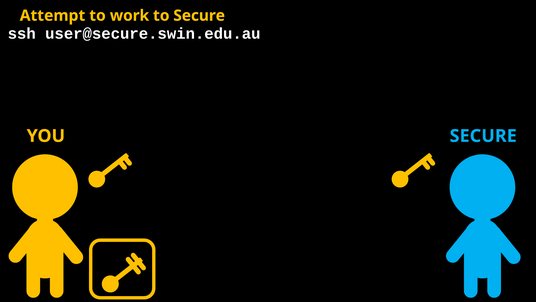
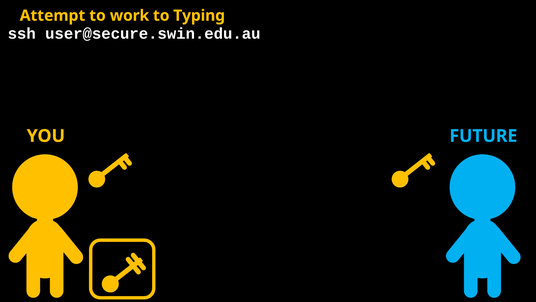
to Secure: Secure -> Typing (199, 16)
YOU SECURE: SECURE -> FUTURE (483, 136)
